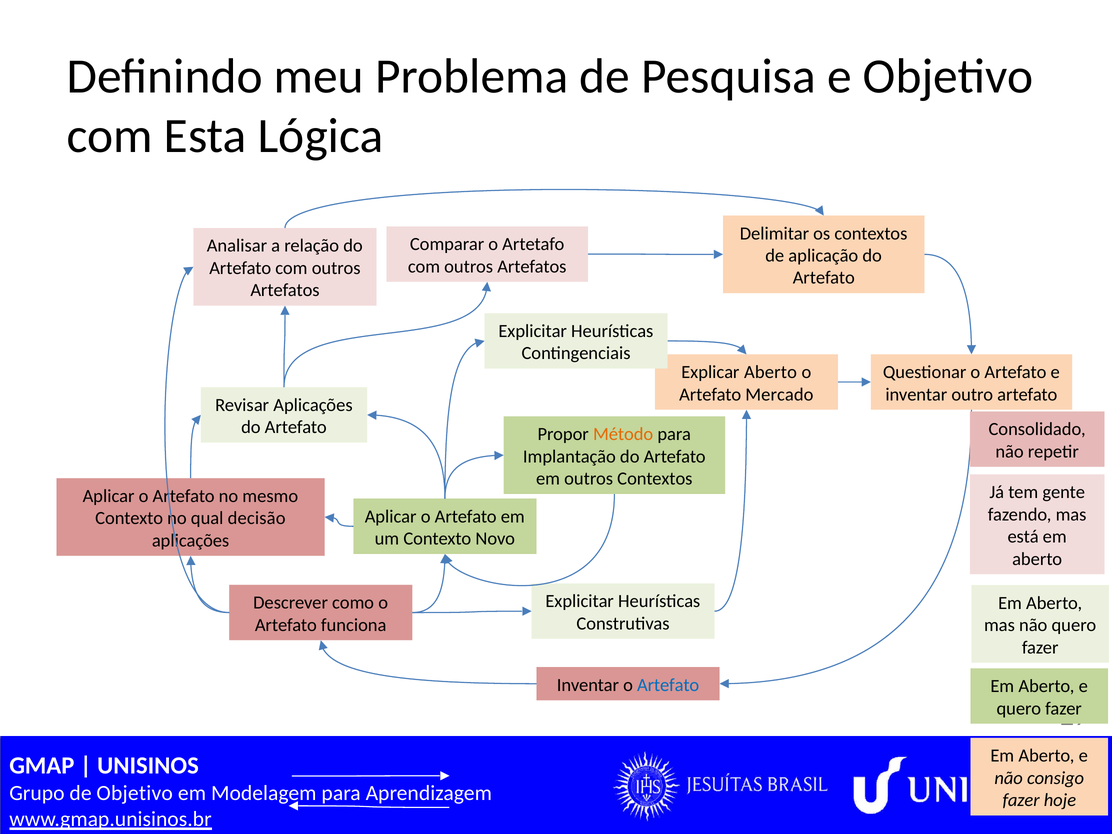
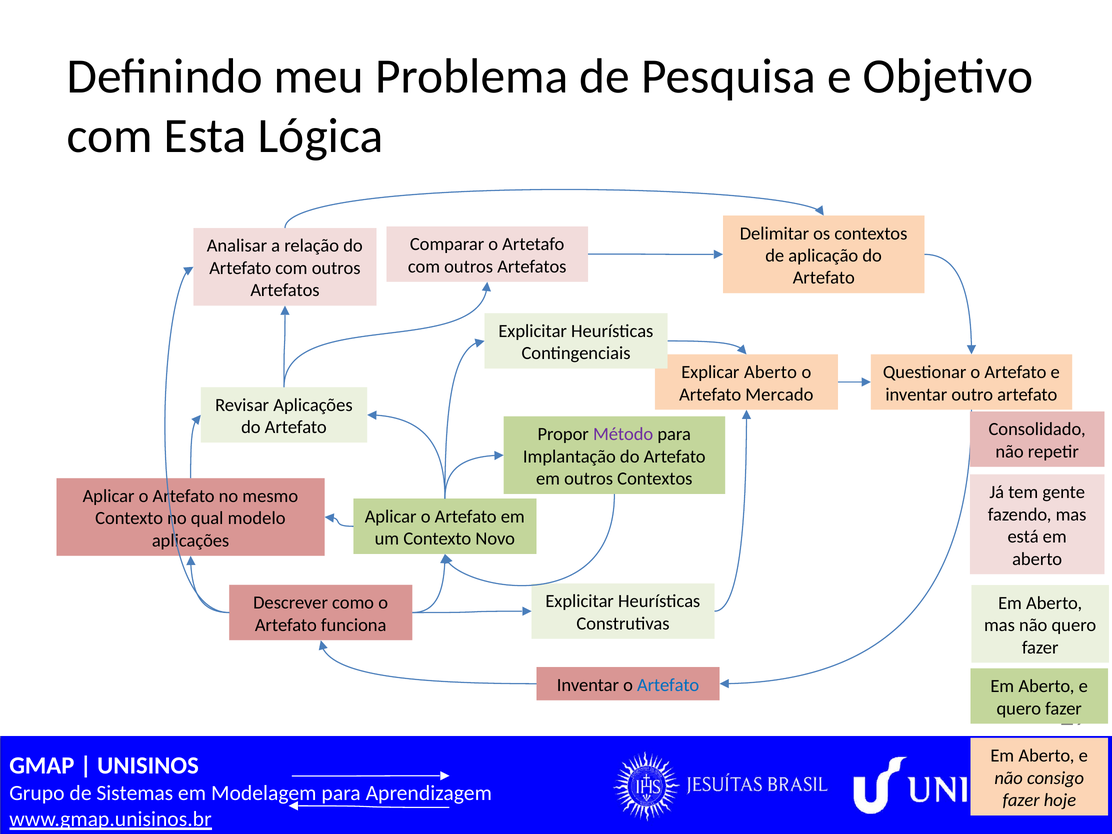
Método colour: orange -> purple (623, 434)
decisão: decisão -> modelo (257, 518)
de Objetivo: Objetivo -> Sistemas (135, 793)
